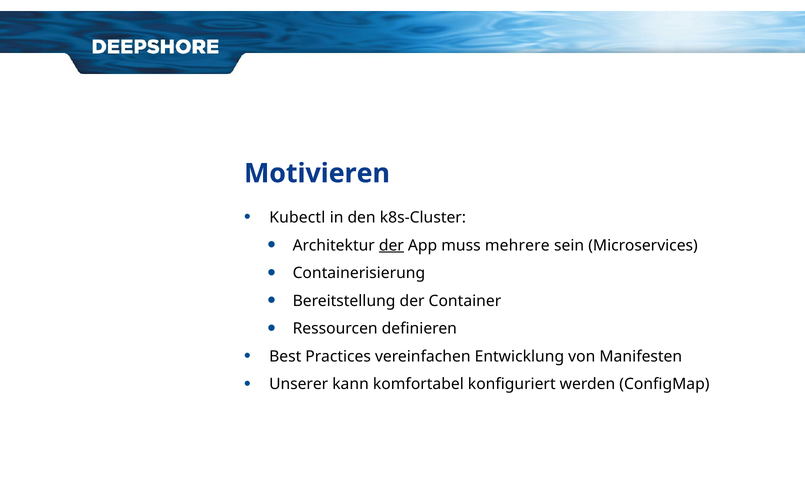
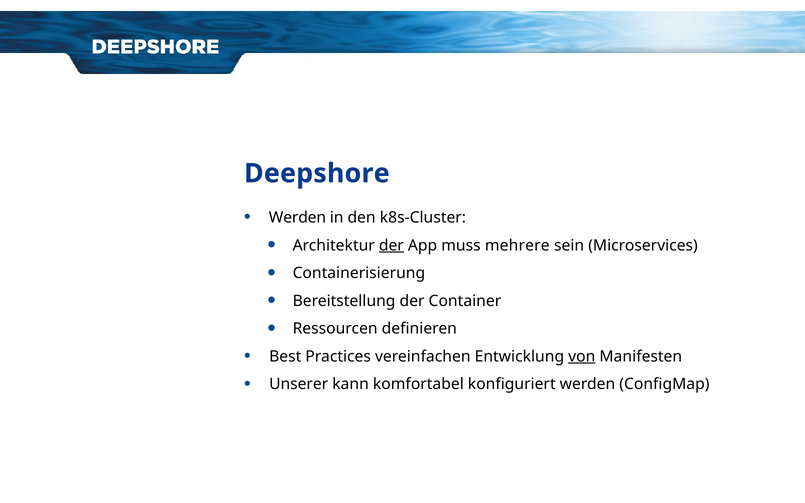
Motivieren: Motivieren -> Deepshore (317, 173)
Kubectl: Kubectl -> Werden (297, 218)
von underline: none -> present (582, 356)
